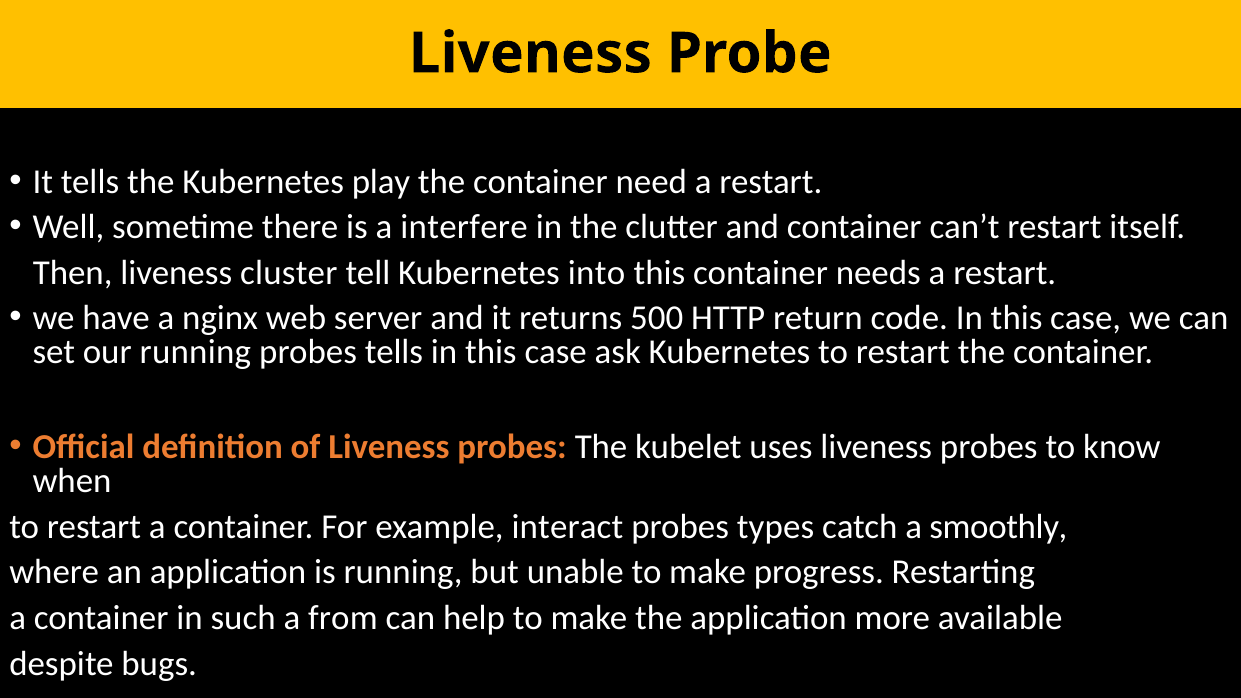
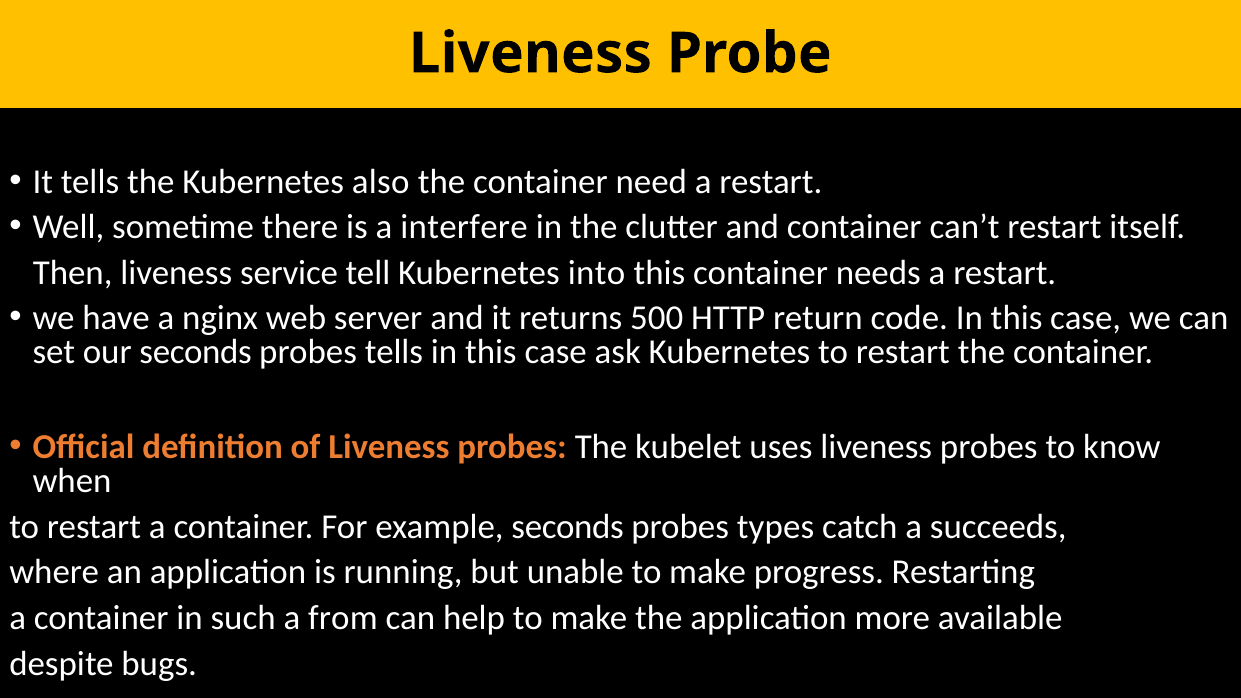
play: play -> also (381, 182)
cluster: cluster -> service (289, 273)
our running: running -> seconds (196, 352)
example interact: interact -> seconds (568, 527)
smoothly: smoothly -> succeeds (998, 527)
